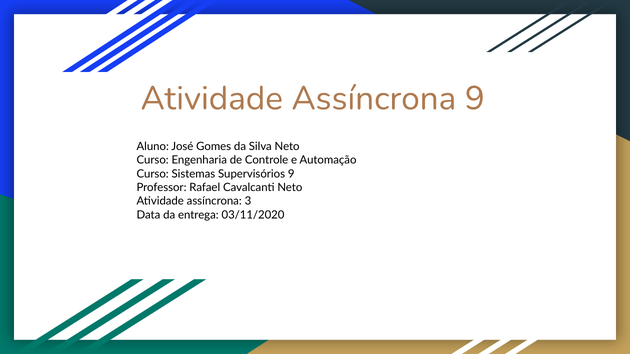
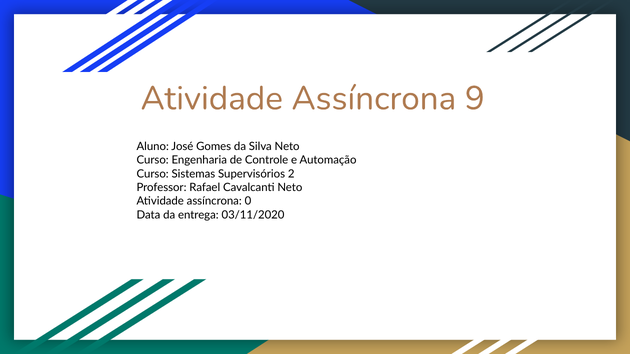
Supervisórios 9: 9 -> 2 (291, 174)
3: 3 -> 0 (248, 201)
